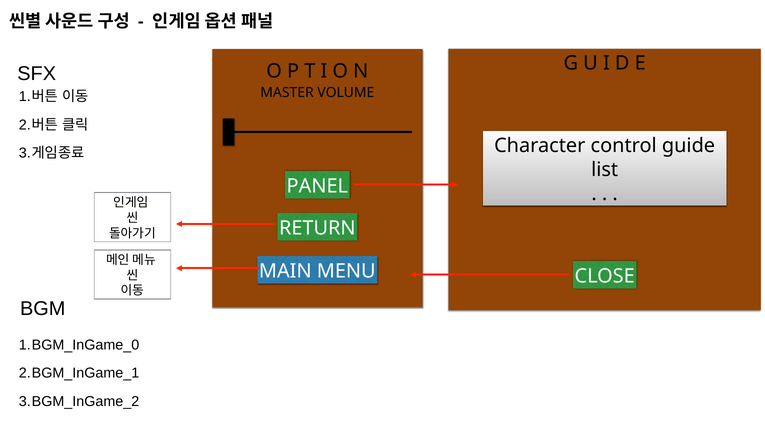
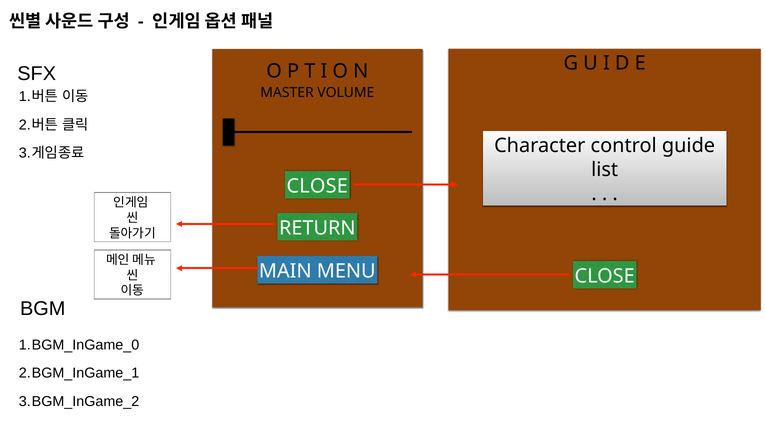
PANEL: PANEL -> CLOSE (317, 186)
